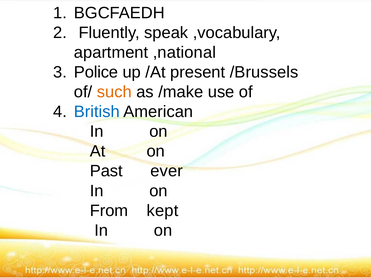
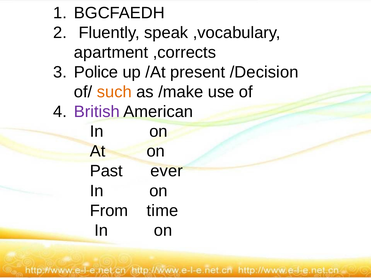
,national: ,national -> ,corrects (184, 52)
/Brussels: /Brussels -> /Decision (264, 72)
British colour: blue -> purple (97, 112)
kept: kept -> time (163, 211)
